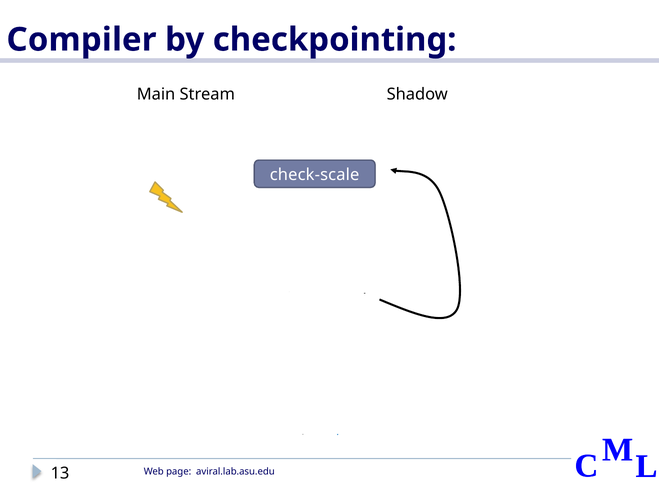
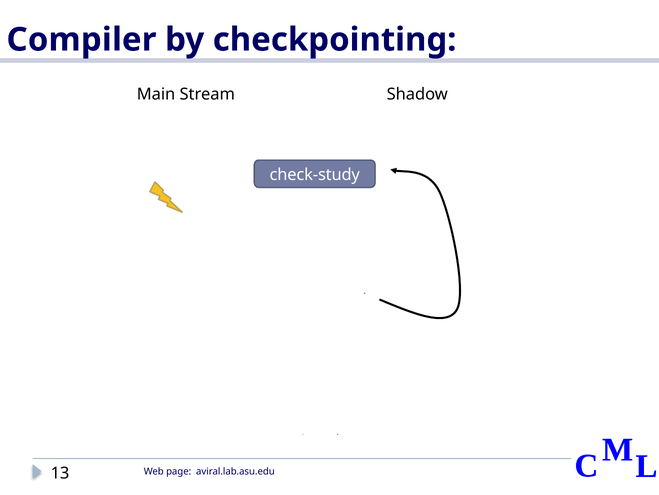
check-scale: check-scale -> check-study (315, 175)
